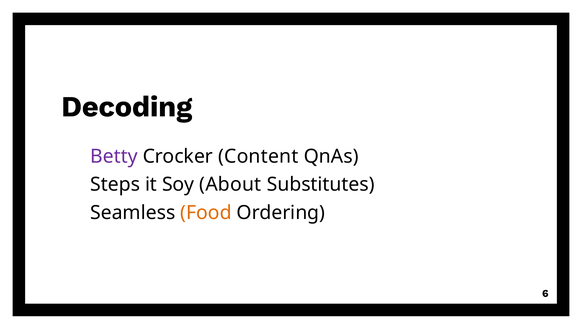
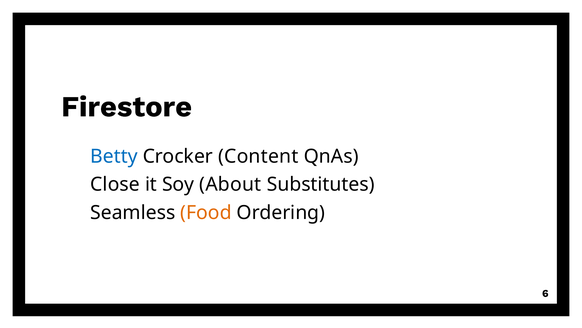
Decoding: Decoding -> Firestore (127, 107)
Betty colour: purple -> blue (114, 156)
Steps: Steps -> Close (115, 184)
